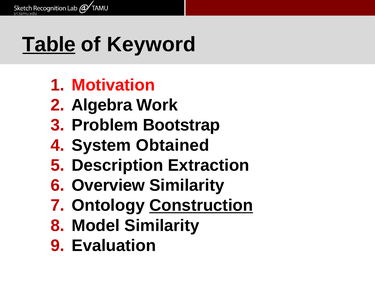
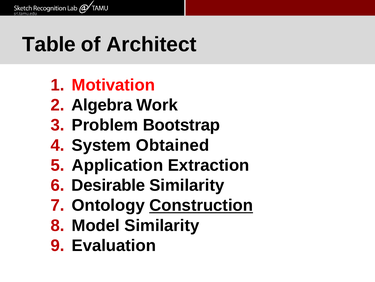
Table underline: present -> none (49, 44)
Keyword: Keyword -> Architect (151, 44)
Description: Description -> Application (117, 165)
Overview: Overview -> Desirable (108, 185)
